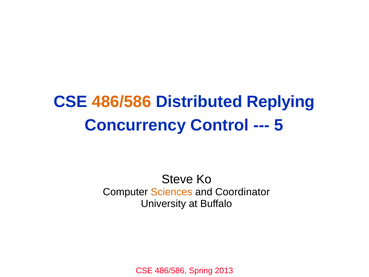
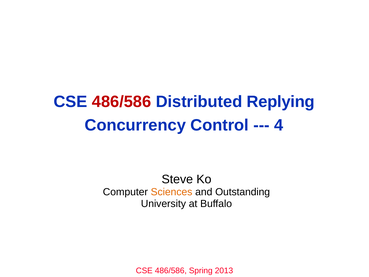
486/586 colour: orange -> red (122, 102)
5: 5 -> 4 (279, 125)
Coordinator: Coordinator -> Outstanding (243, 192)
